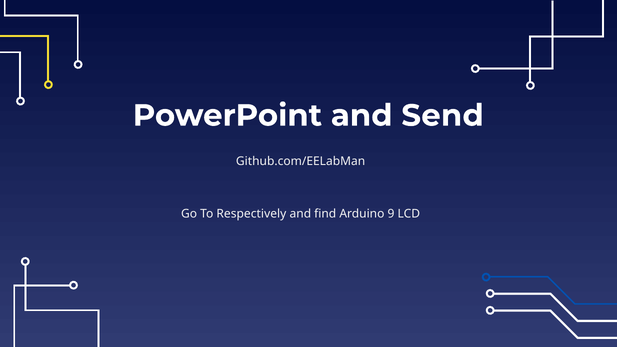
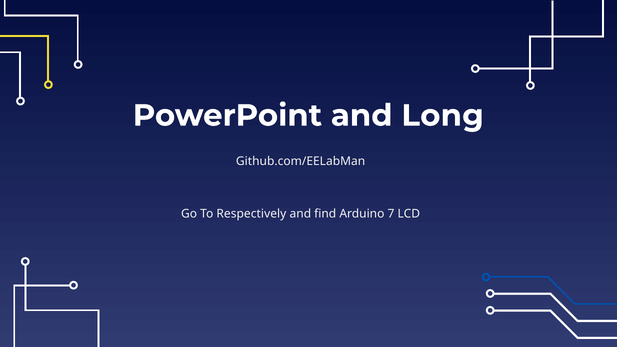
Send: Send -> Long (443, 116)
9: 9 -> 7 (391, 214)
